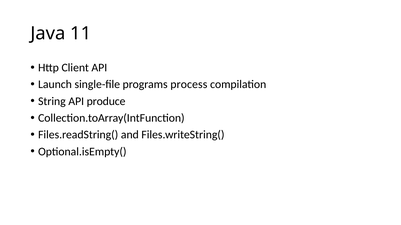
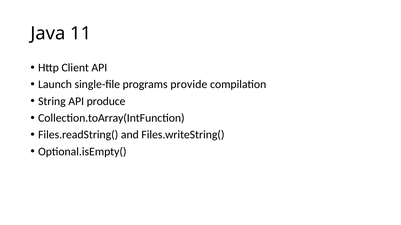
process: process -> provide (189, 85)
